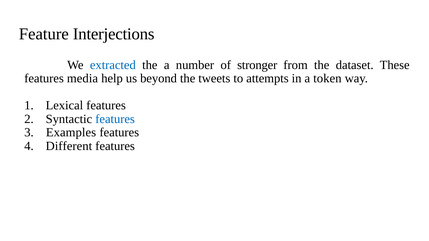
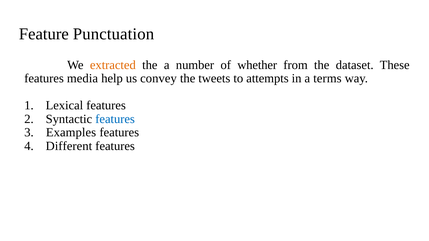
Interjections: Interjections -> Punctuation (114, 34)
extracted colour: blue -> orange (113, 65)
stronger: stronger -> whether (257, 65)
beyond: beyond -> convey (158, 79)
token: token -> terms (327, 79)
